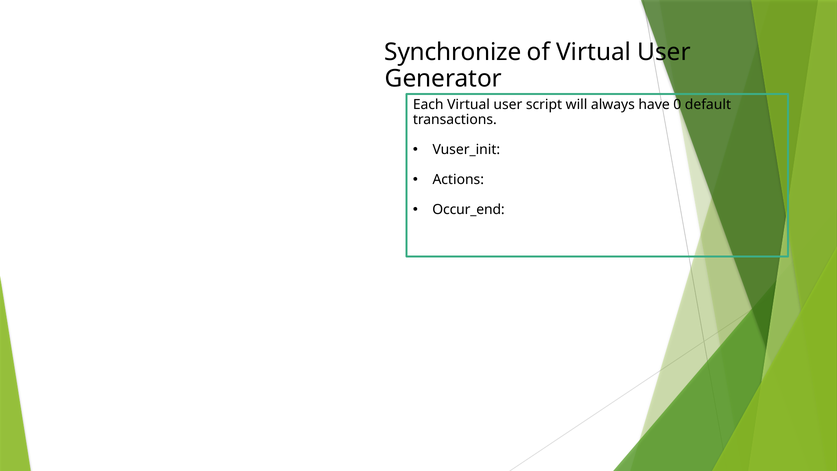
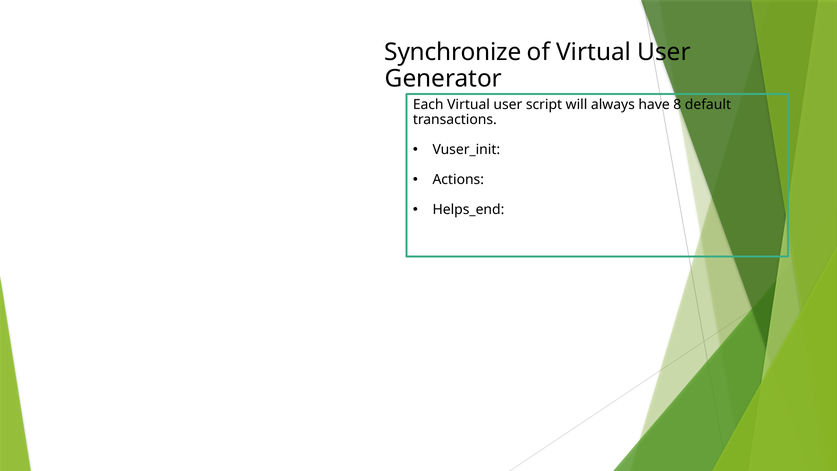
0: 0 -> 8 (677, 104)
Occur_end: Occur_end -> Helps_end (468, 210)
